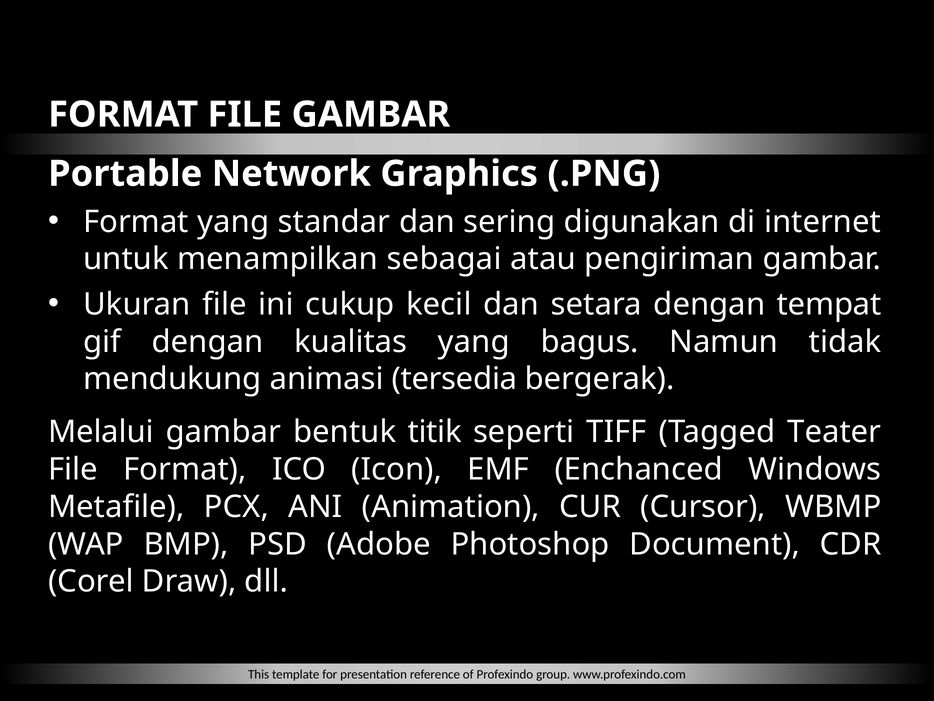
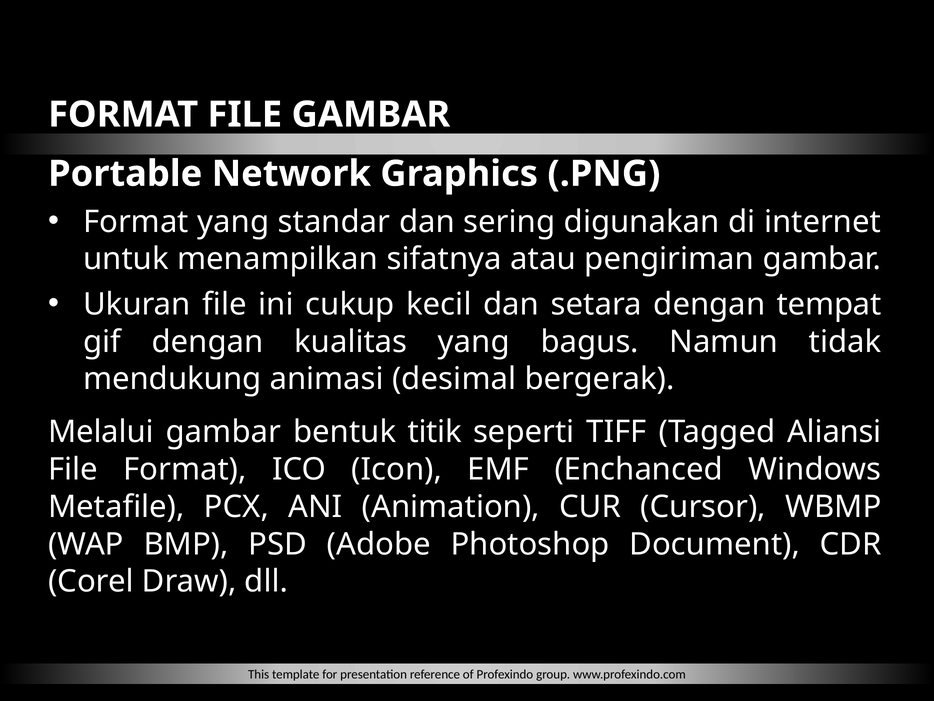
sebagai: sebagai -> sifatnya (444, 259)
tersedia: tersedia -> desimal (454, 379)
Teater: Teater -> Aliansi (834, 432)
